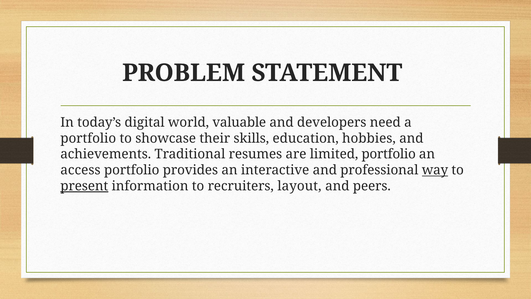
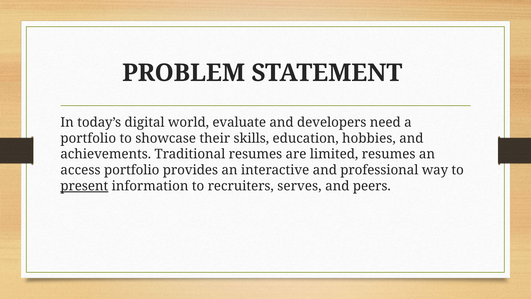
valuable: valuable -> evaluate (239, 122)
limited portfolio: portfolio -> resumes (389, 154)
way underline: present -> none (435, 170)
layout: layout -> serves (299, 186)
